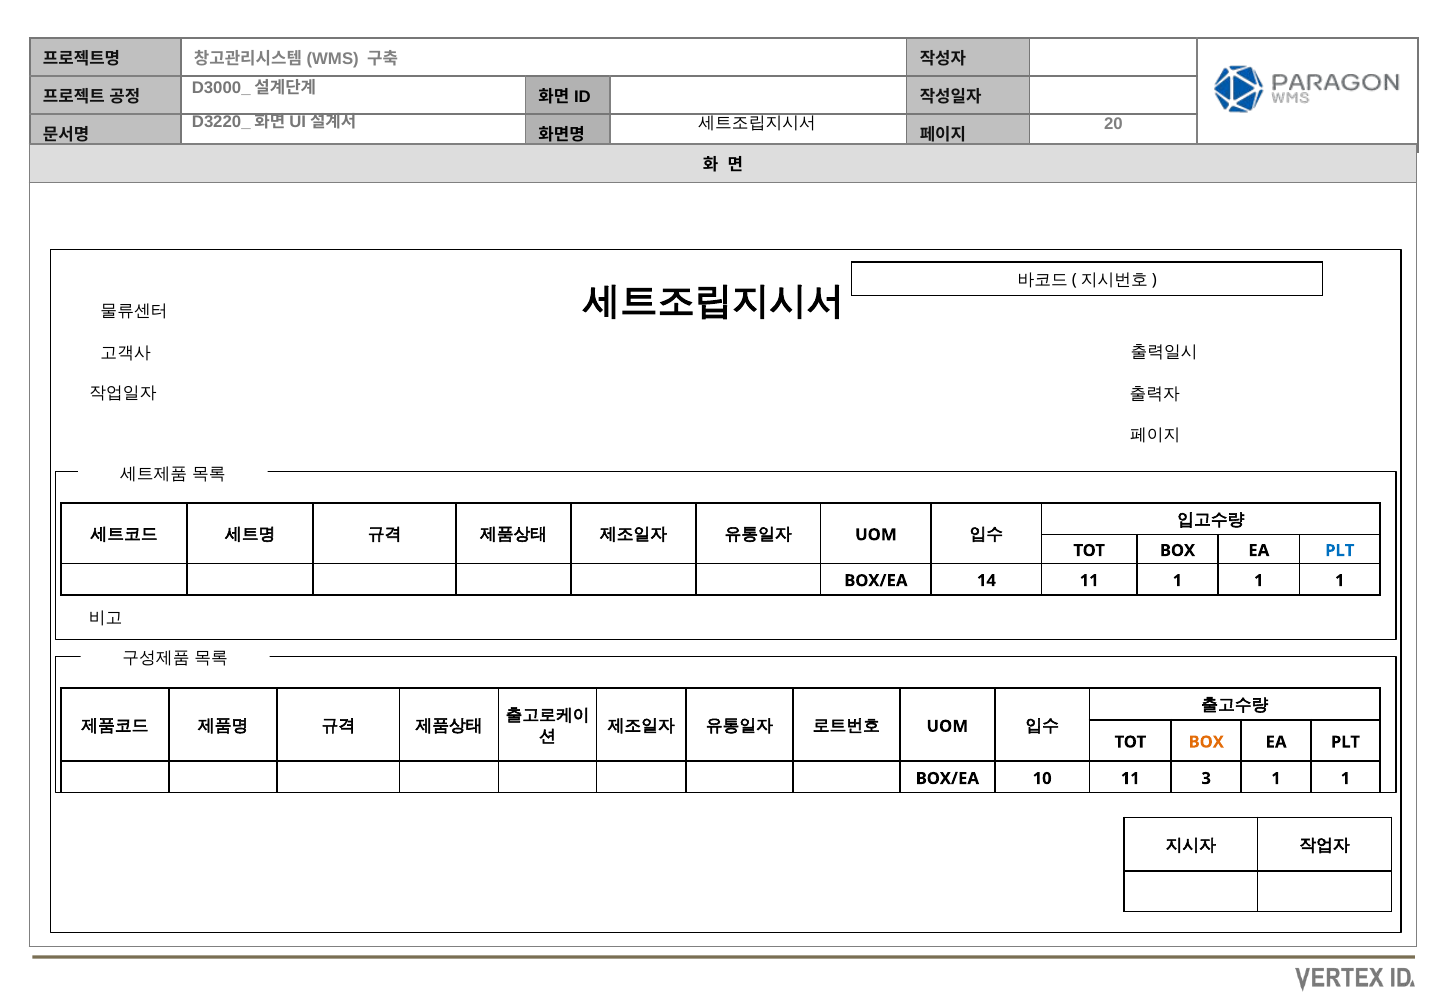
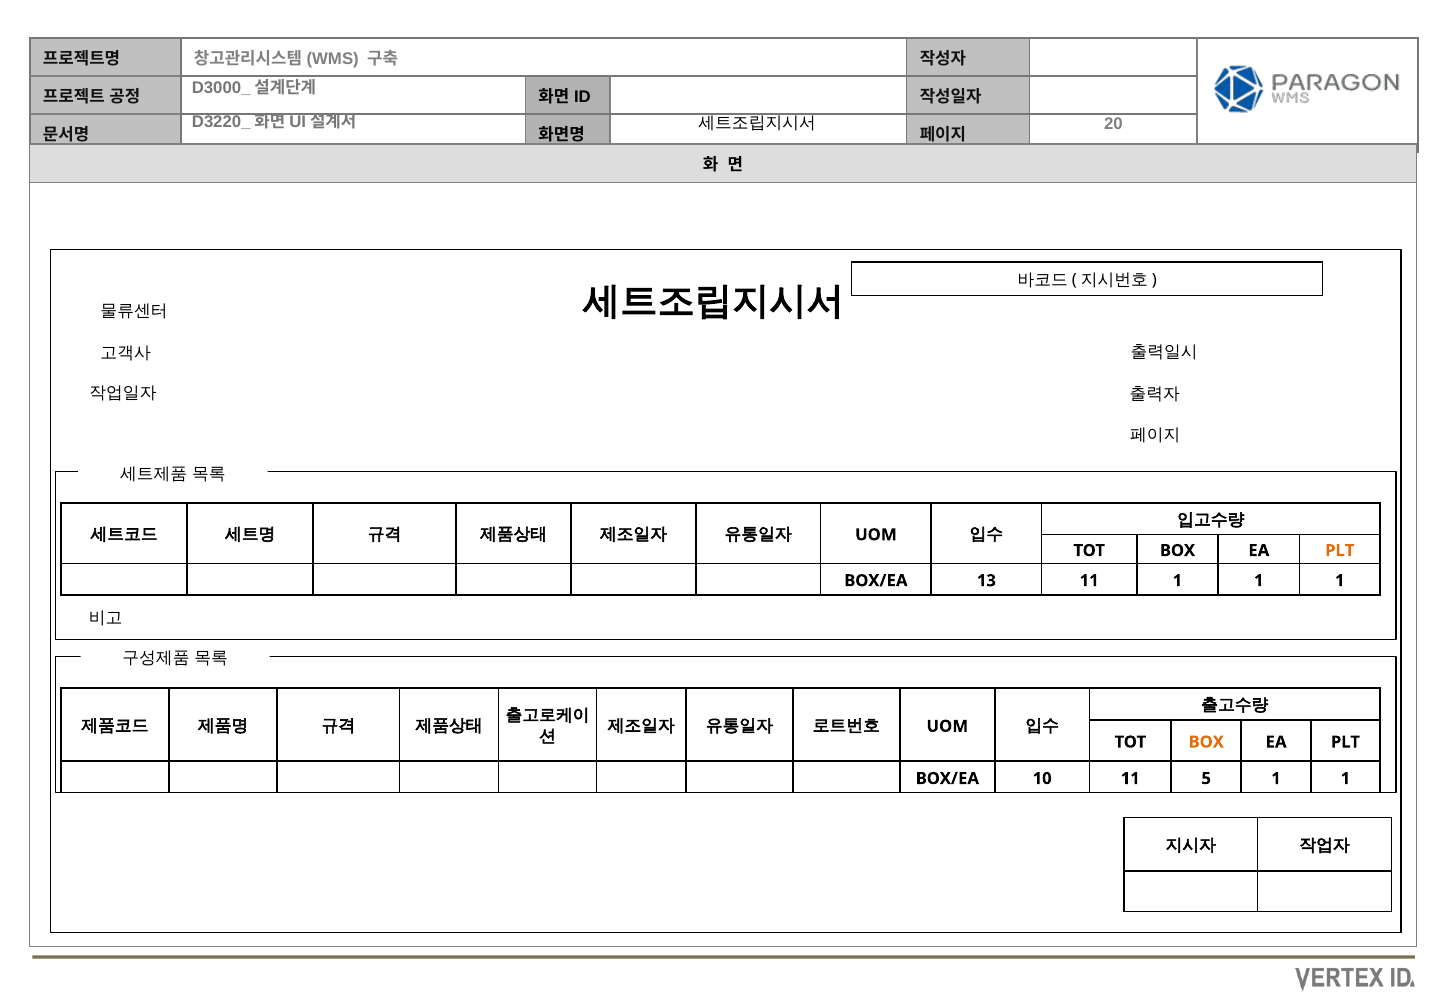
PLT colour: blue -> orange (1340, 550)
14: 14 -> 13 (986, 580)
3: 3 -> 5 (1206, 778)
